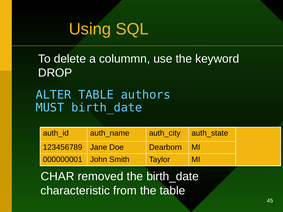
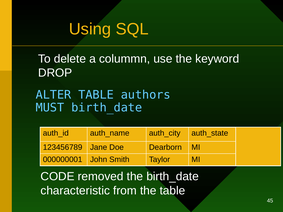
CHAR: CHAR -> CODE (58, 177)
